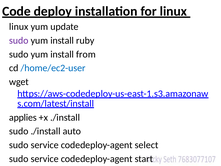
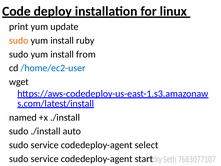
linux: linux -> print (19, 27)
sudo colour: purple -> orange (19, 40)
applies: applies -> named (23, 117)
